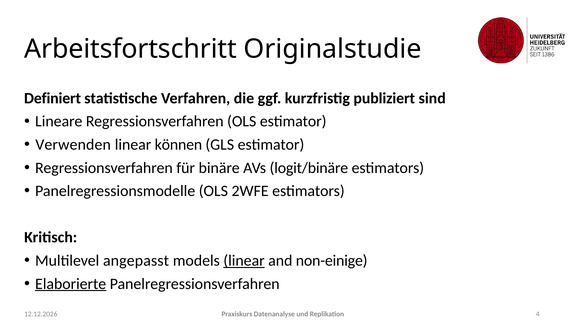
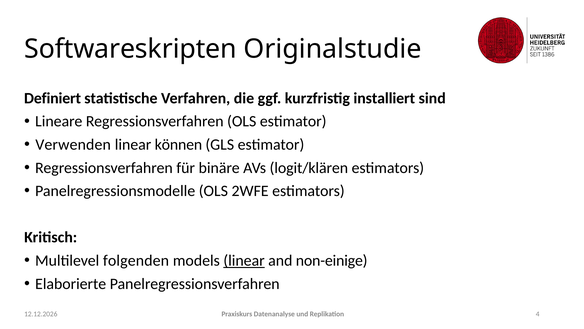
Arbeitsfortschritt: Arbeitsfortschritt -> Softwareskripten (130, 49)
publiziert: publiziert -> installiert (384, 98)
logit/binäre: logit/binäre -> logit/klären (309, 168)
angepasst: angepasst -> folgenden (136, 260)
Elaborierte underline: present -> none (71, 283)
